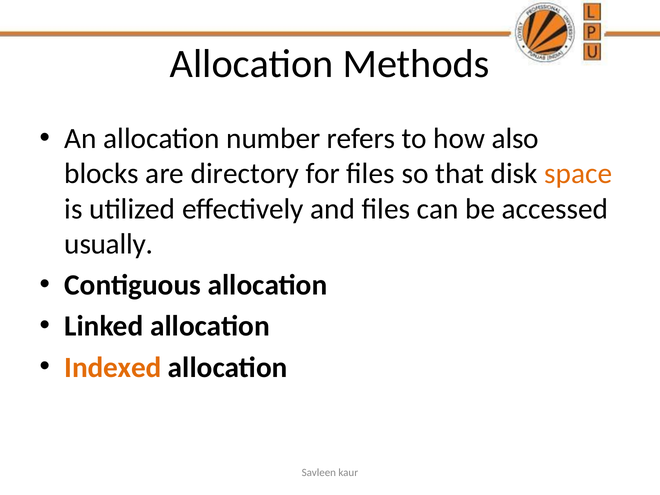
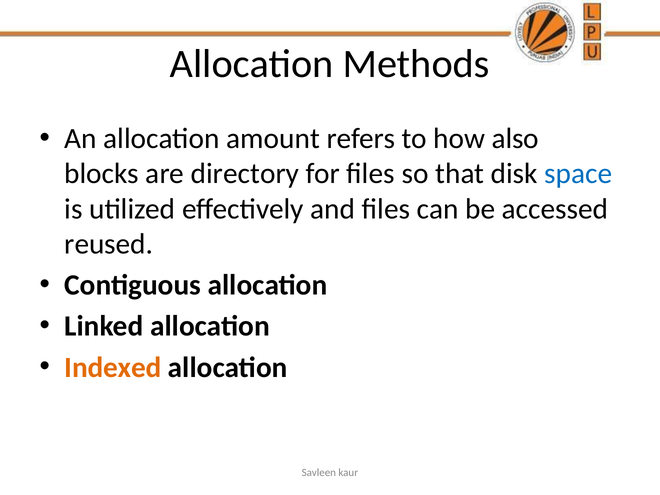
number: number -> amount (273, 138)
space colour: orange -> blue (578, 174)
usually: usually -> reused (109, 244)
